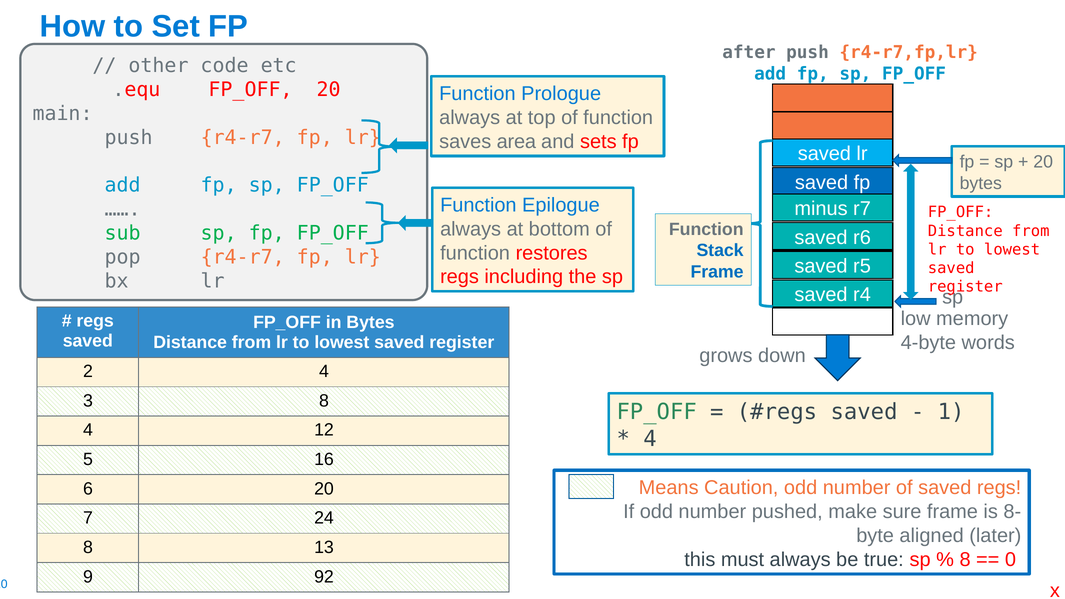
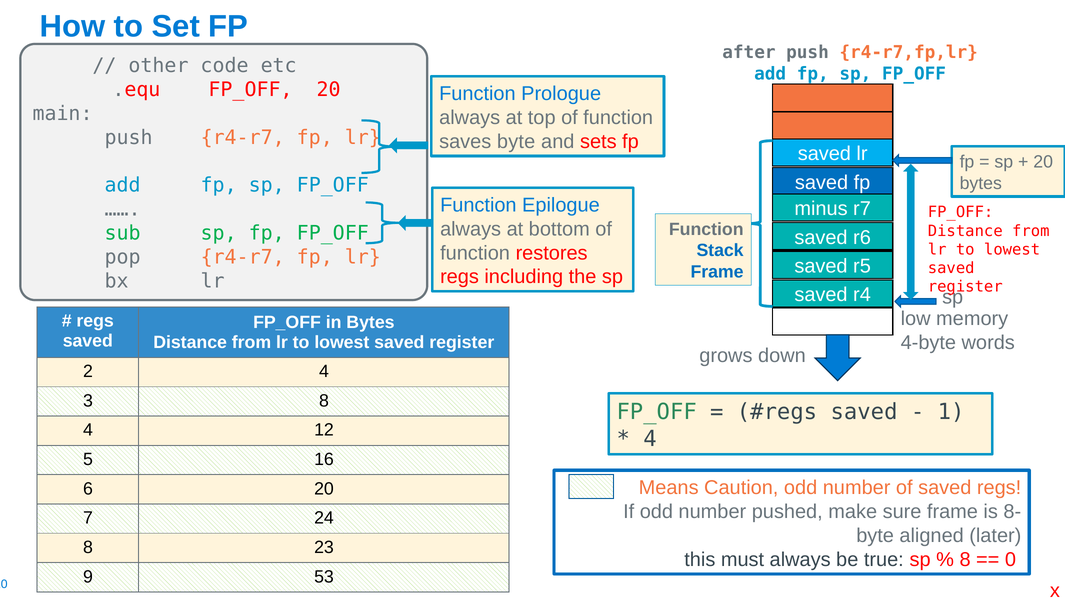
saves area: area -> byte (516, 141)
13: 13 -> 23 (324, 547)
92: 92 -> 53 (324, 577)
